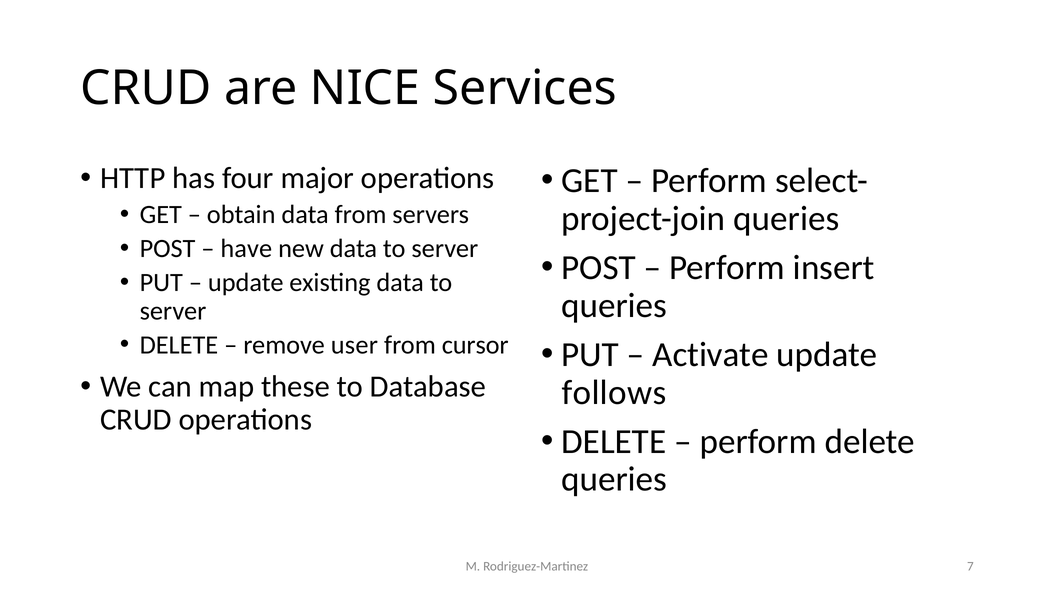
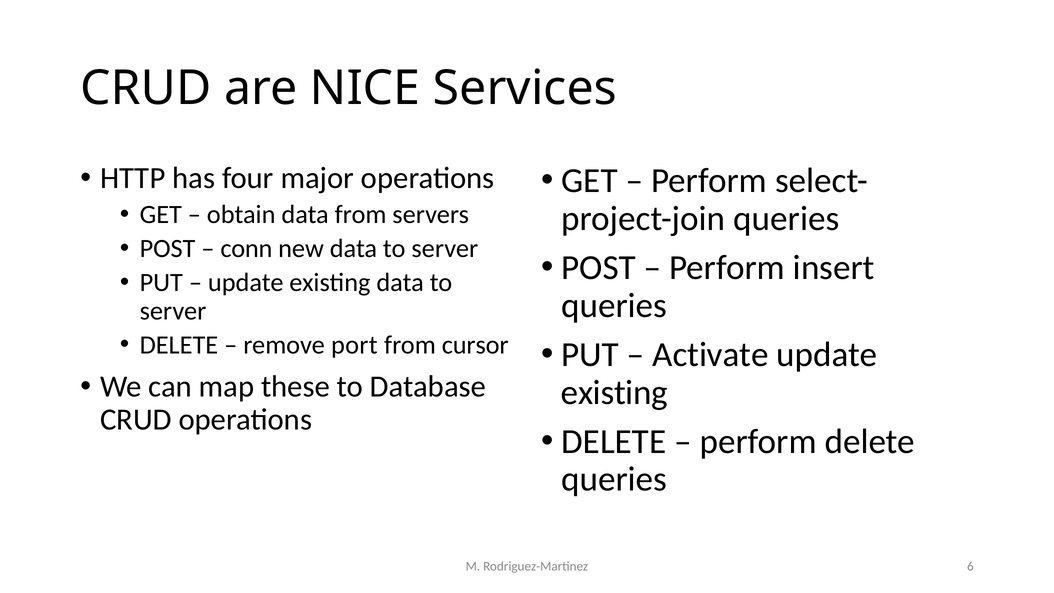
have: have -> conn (246, 248)
user: user -> port (354, 345)
follows: follows -> existing (614, 392)
7: 7 -> 6 (970, 566)
